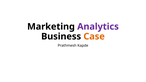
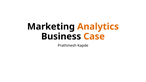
Analytics colour: purple -> orange (98, 27)
